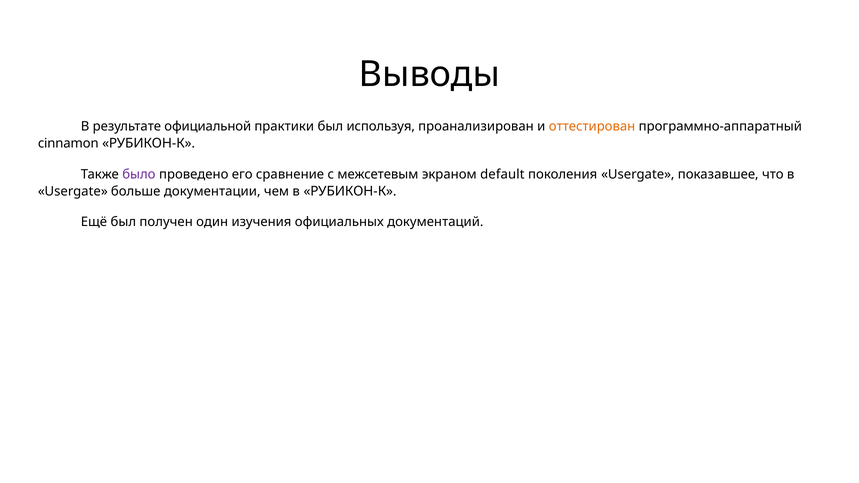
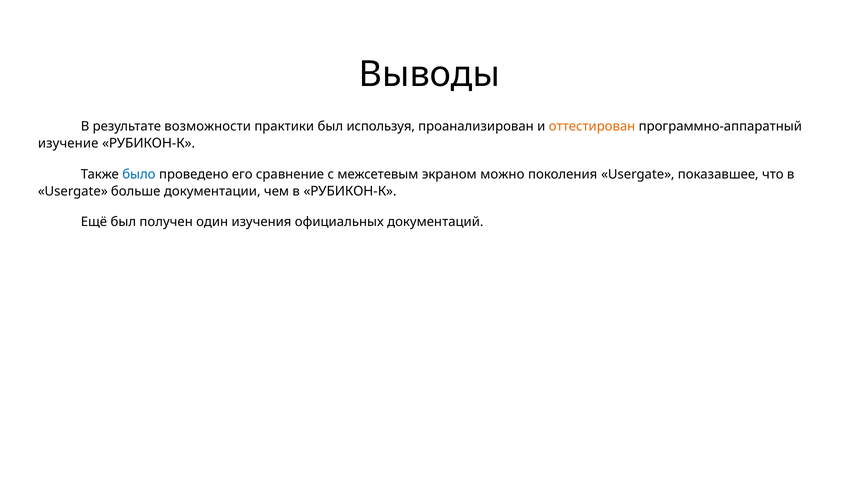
официальной: официальной -> возможности (208, 126)
cinnamon: cinnamon -> изучение (68, 143)
было colour: purple -> blue (139, 174)
default: default -> можно (502, 174)
